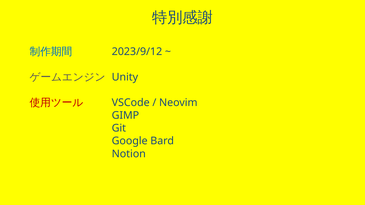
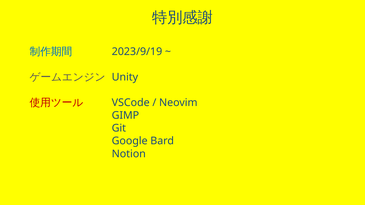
2023/9/12: 2023/9/12 -> 2023/9/19 (137, 52)
